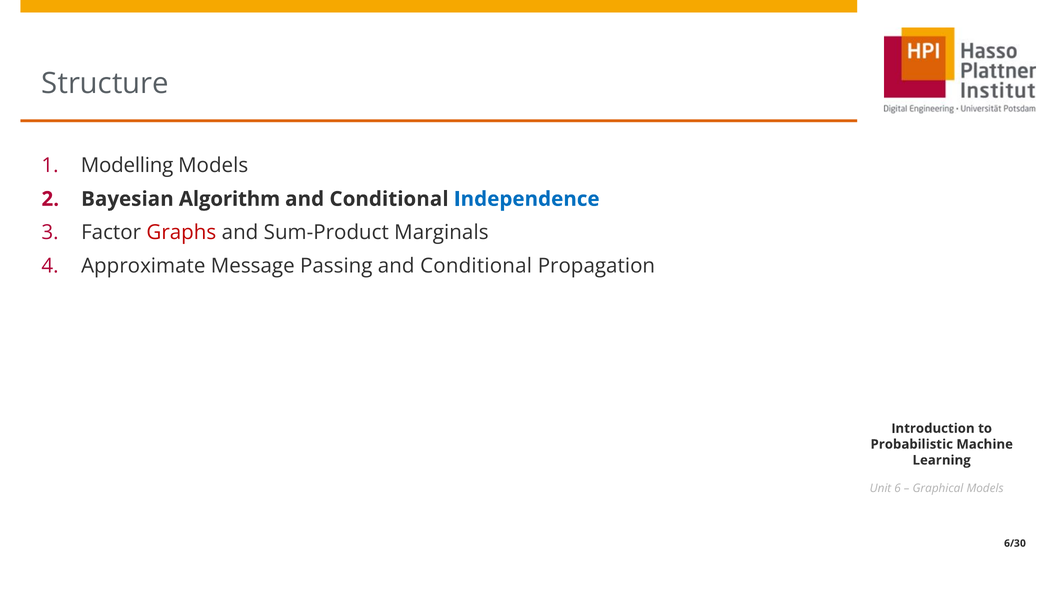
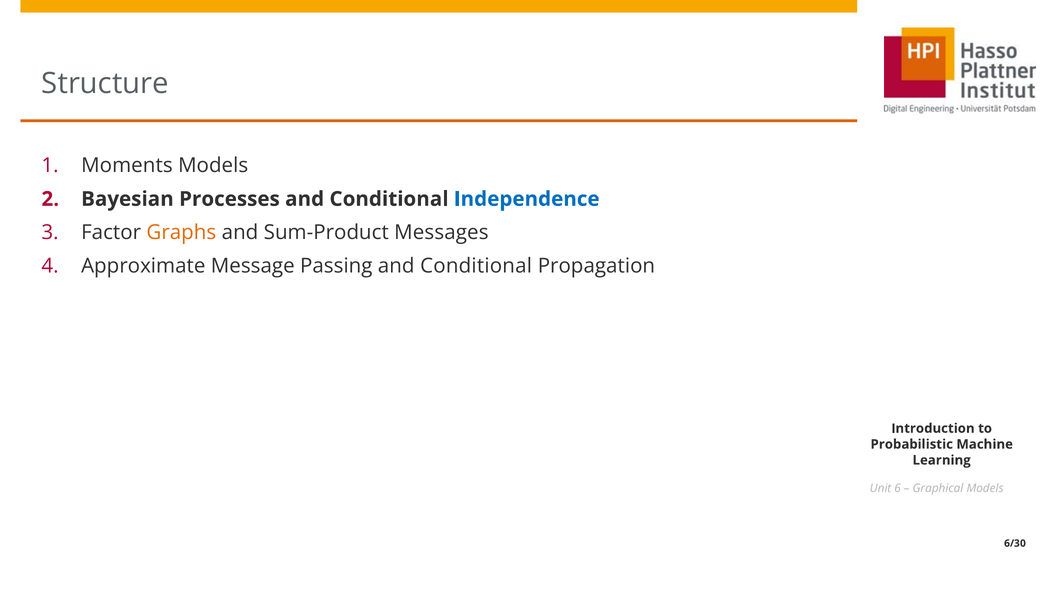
Modelling: Modelling -> Moments (127, 165)
Algorithm: Algorithm -> Processes (229, 199)
Graphs colour: red -> orange (181, 232)
Marginals: Marginals -> Messages (441, 232)
